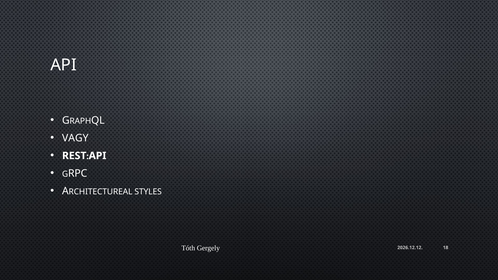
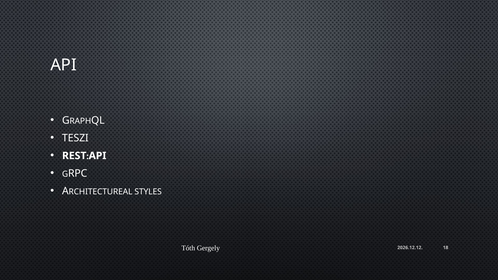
VAGY: VAGY -> TESZI (75, 138)
